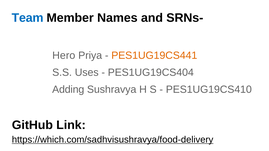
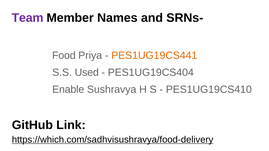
Team colour: blue -> purple (28, 18)
Hero: Hero -> Food (64, 56)
Uses: Uses -> Used (87, 73)
Adding: Adding -> Enable (68, 90)
